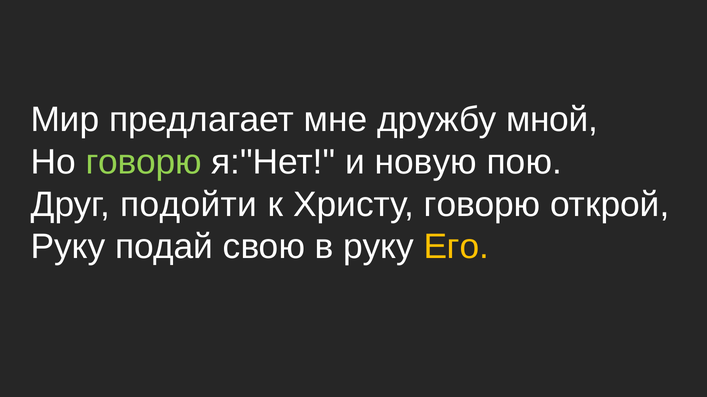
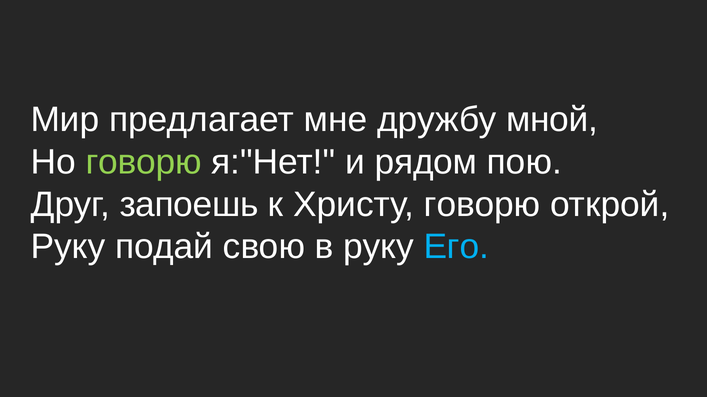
новую: новую -> рядом (426, 162)
подойти: подойти -> запоешь (189, 205)
Его colour: yellow -> light blue (456, 247)
